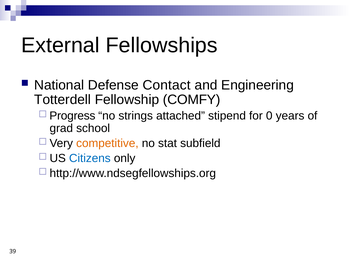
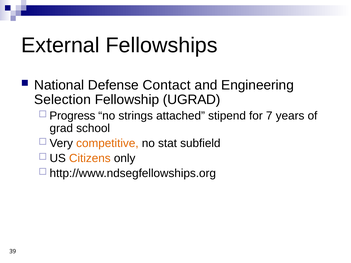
Totterdell: Totterdell -> Selection (63, 100)
COMFY: COMFY -> UGRAD (192, 100)
0: 0 -> 7 (269, 116)
Citizens colour: blue -> orange (90, 158)
